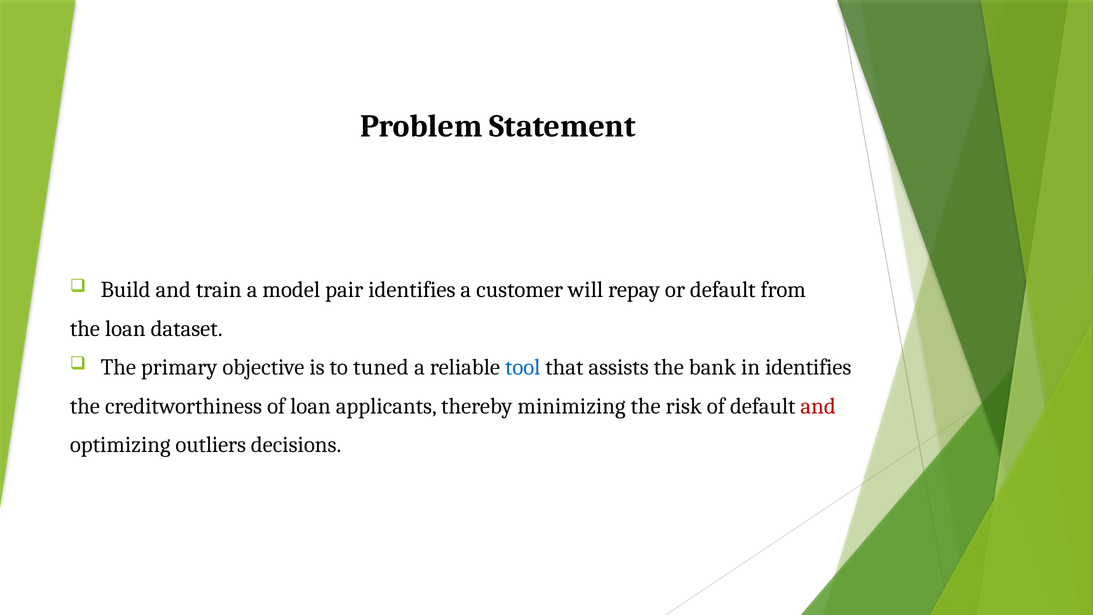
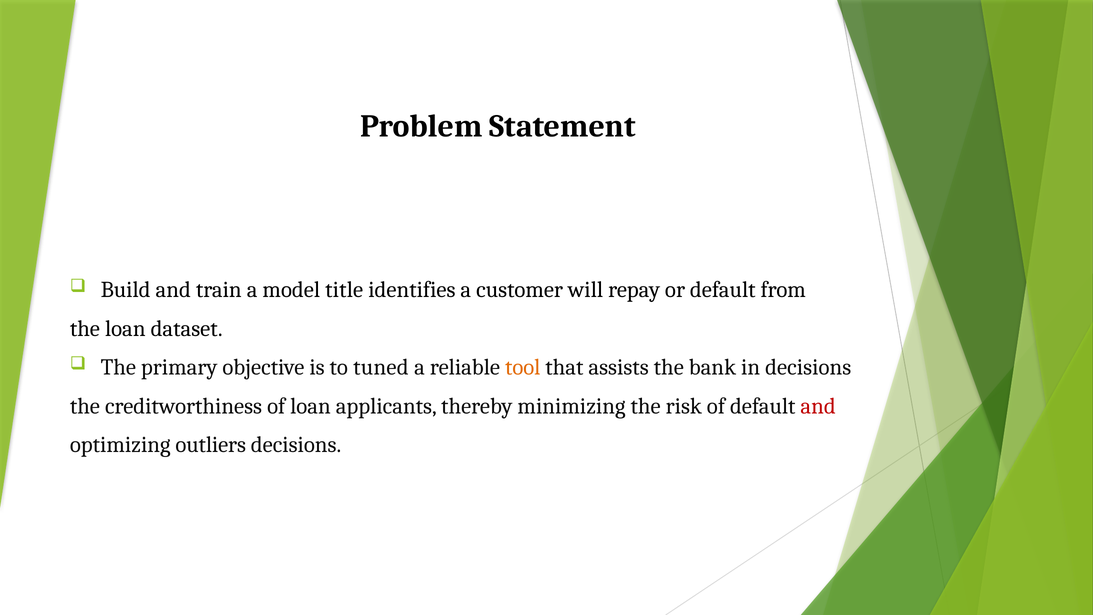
pair: pair -> title (344, 290)
tool colour: blue -> orange (523, 367)
in identifies: identifies -> decisions (808, 367)
